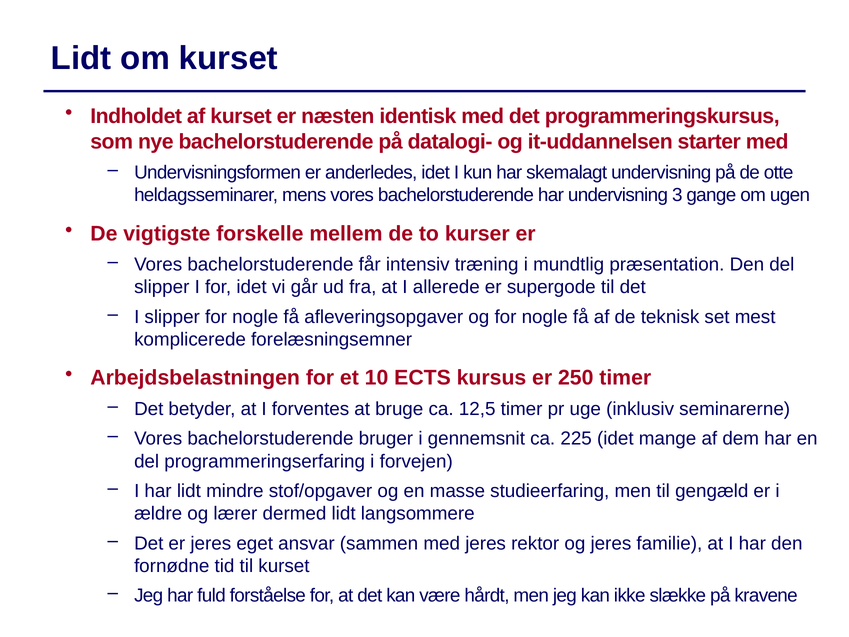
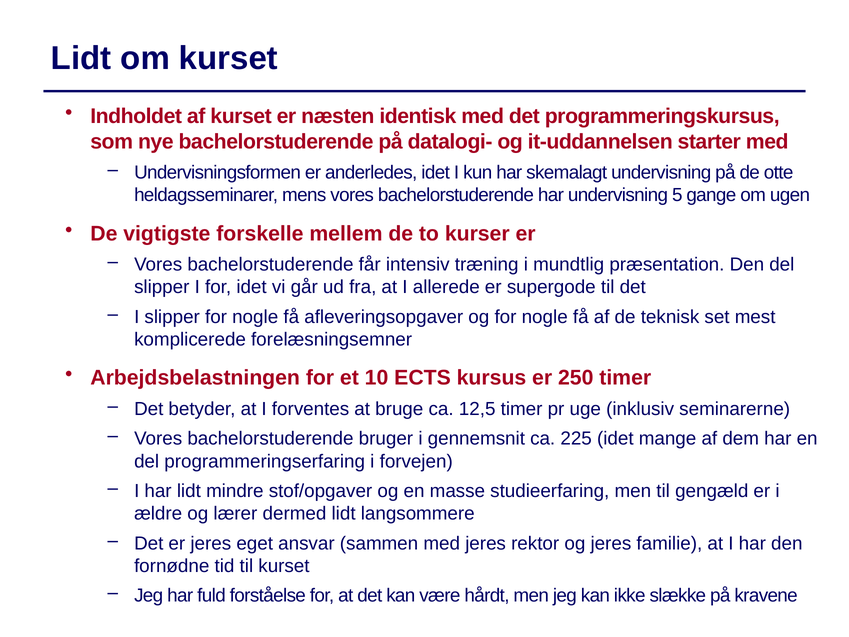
3: 3 -> 5 (677, 195)
